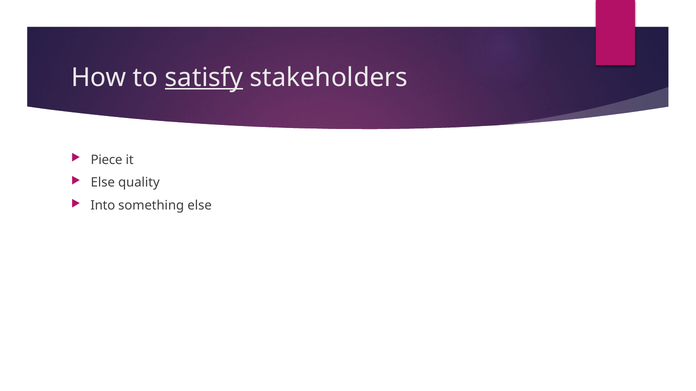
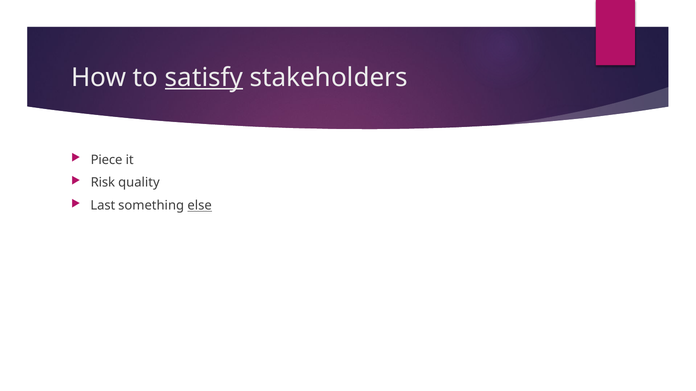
Else: Else -> Risk (103, 183)
Into: Into -> Last (103, 206)
else underline: none -> present (200, 206)
